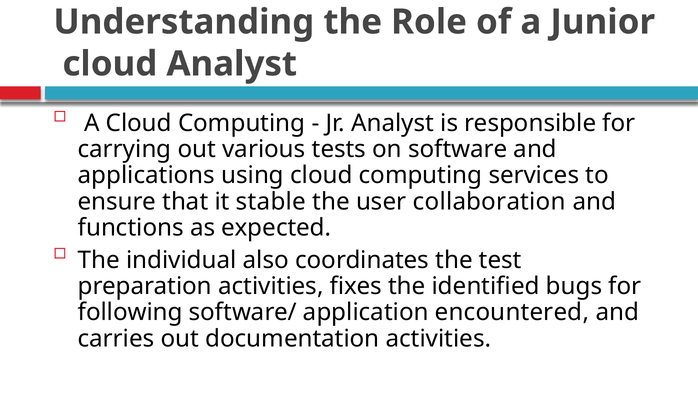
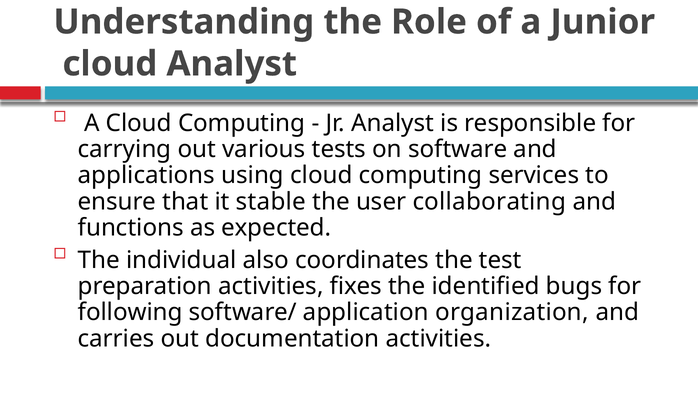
collaboration: collaboration -> collaborating (489, 201)
encountered: encountered -> organization (512, 312)
